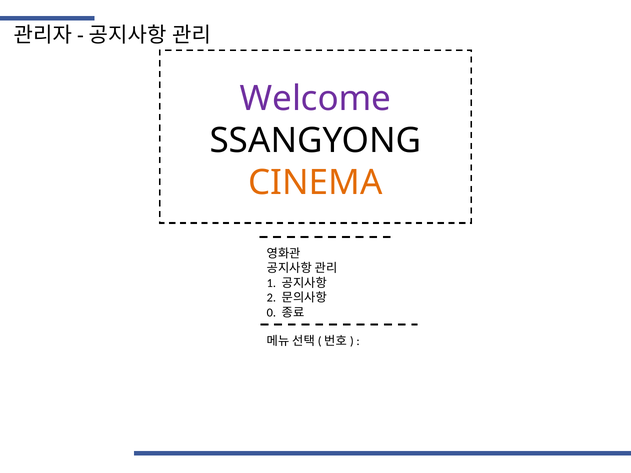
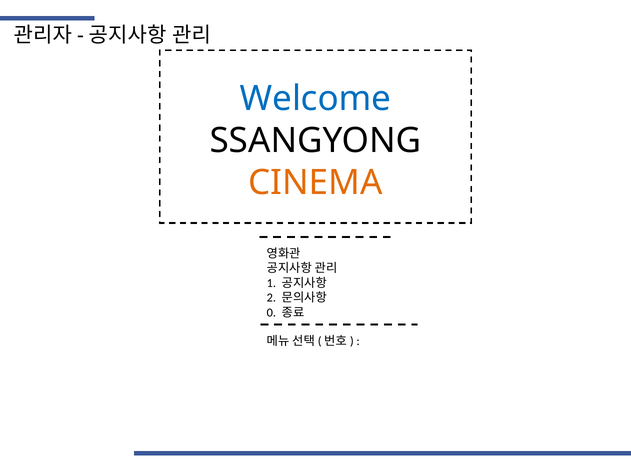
Welcome colour: purple -> blue (316, 99)
